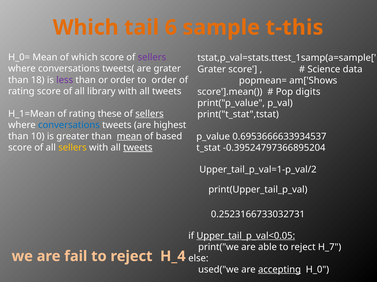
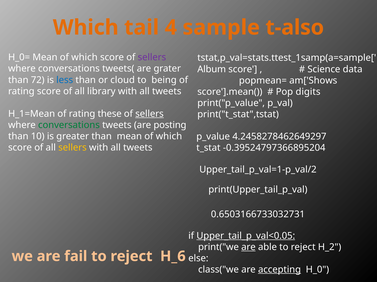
6: 6 -> 4 (171, 28)
t-this: t-this -> t-also (295, 28)
Grater: Grater -> Album (212, 69)
18: 18 -> 72 (38, 80)
less colour: purple -> blue (65, 80)
or order: order -> cloud (123, 80)
to order: order -> being (164, 80)
conversations colour: blue -> green (69, 125)
highest: highest -> posting (170, 125)
mean underline: present -> none (129, 137)
based: based -> which (169, 137)
0.6953666633934537: 0.6953666633934537 -> 4.2458278462649297 (279, 137)
tweets underline: present -> none (138, 148)
0.2523166733032731: 0.2523166733032731 -> 0.6503166733032731 (258, 215)
are underline: none -> present (248, 248)
H_7: H_7 -> H_2 (330, 248)
H_4: H_4 -> H_6 (173, 257)
used("we: used("we -> class("we (218, 270)
